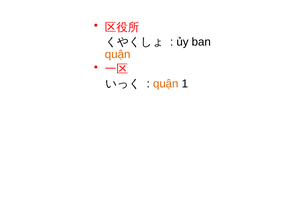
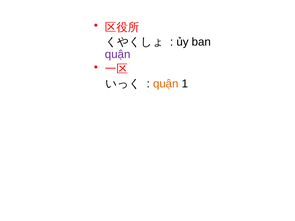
quận colour: orange -> purple (118, 54)
